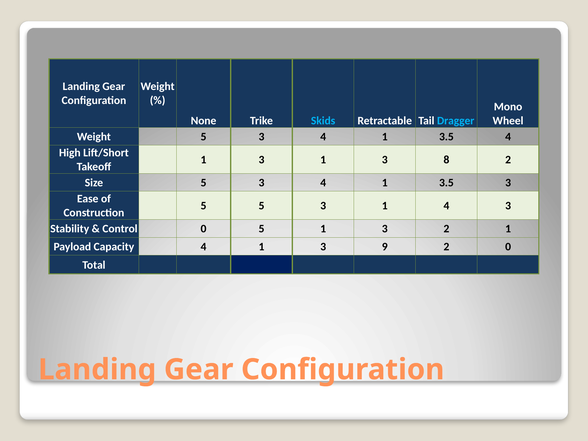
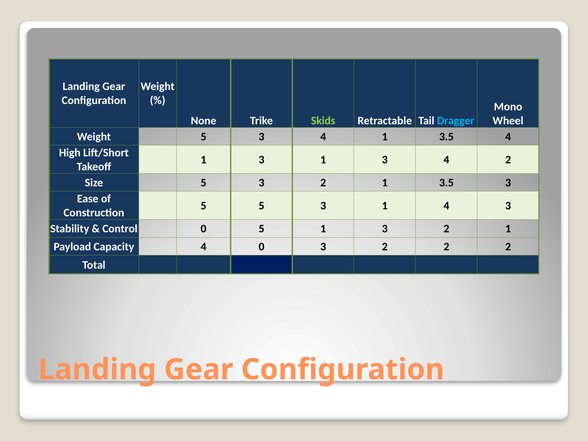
Skids colour: light blue -> light green (323, 121)
1 3 8: 8 -> 4 (446, 160)
Size 5 3 4: 4 -> 2 (323, 183)
Capacity 4 1: 1 -> 0 (261, 247)
9: 9 -> 2 (385, 247)
0: 0 -> 2 (508, 247)
